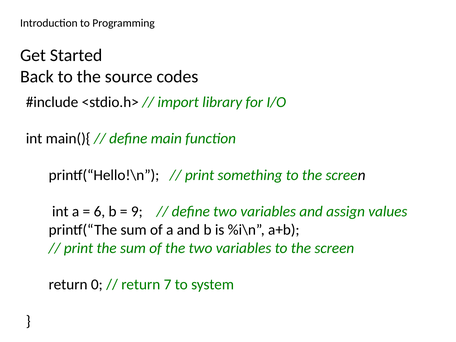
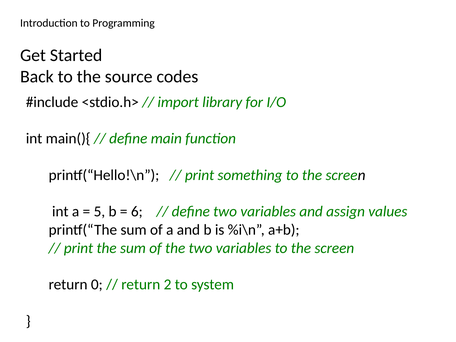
6: 6 -> 5 (99, 212)
9: 9 -> 6 (137, 212)
7: 7 -> 2 (168, 285)
